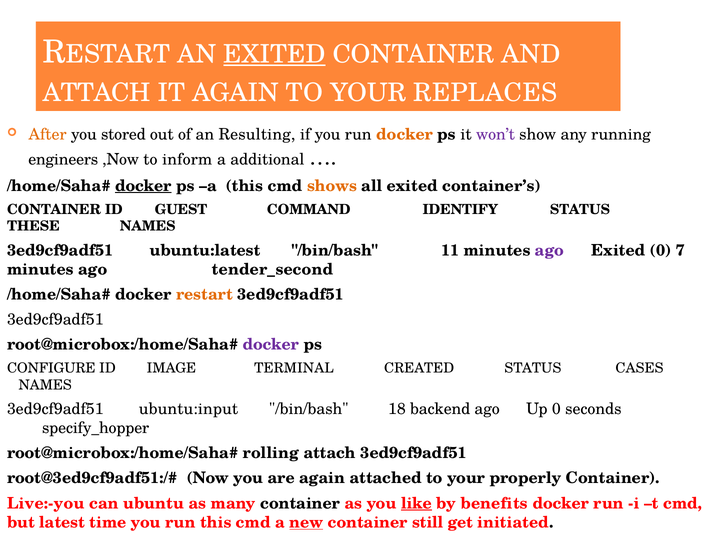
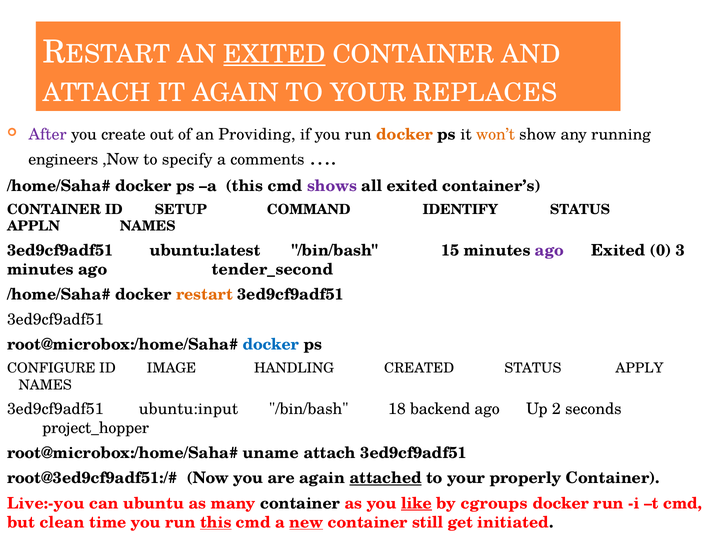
After colour: orange -> purple (48, 135)
stored: stored -> create (123, 135)
Resulting: Resulting -> Providing (257, 135)
won’t colour: purple -> orange (495, 135)
inform: inform -> specify (187, 160)
additional: additional -> comments (267, 160)
docker underline: present -> none (143, 186)
shows colour: orange -> purple (332, 186)
GUEST: GUEST -> SETUP (181, 210)
THESE: THESE -> APPLN (33, 226)
11: 11 -> 15 (450, 250)
7: 7 -> 3 (680, 250)
docker colour: purple -> blue (271, 345)
TERMINAL: TERMINAL -> HANDLING (294, 368)
CASES: CASES -> APPLY (639, 368)
Up 0: 0 -> 2 (556, 409)
specify_hopper: specify_hopper -> project_hopper (96, 428)
rolling: rolling -> uname (271, 453)
attached underline: none -> present (386, 478)
benefits: benefits -> cgroups (494, 503)
latest: latest -> clean (62, 522)
this underline: none -> present (216, 522)
